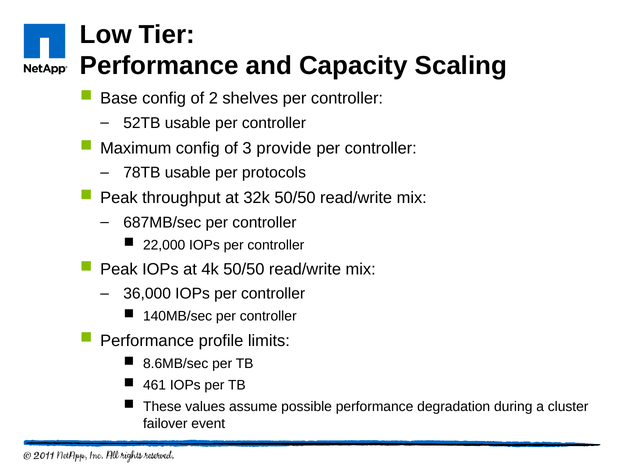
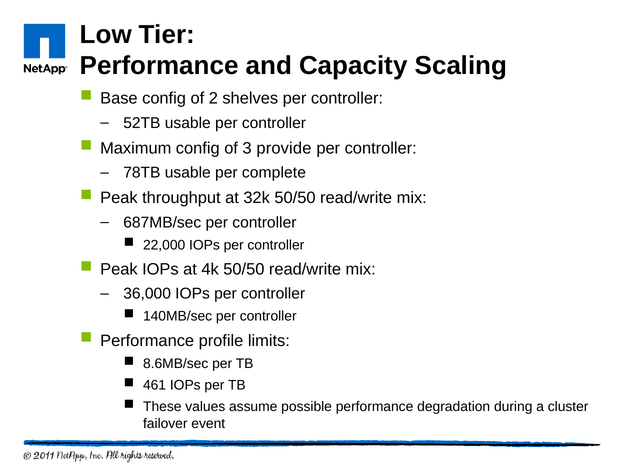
protocols: protocols -> complete (274, 173)
